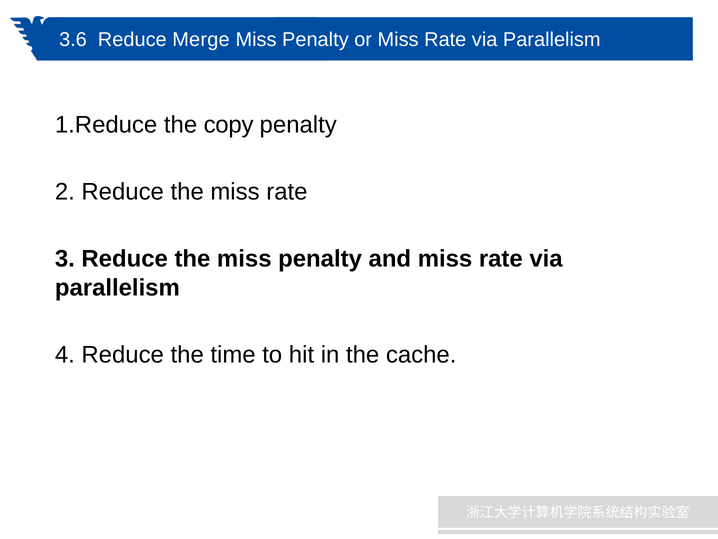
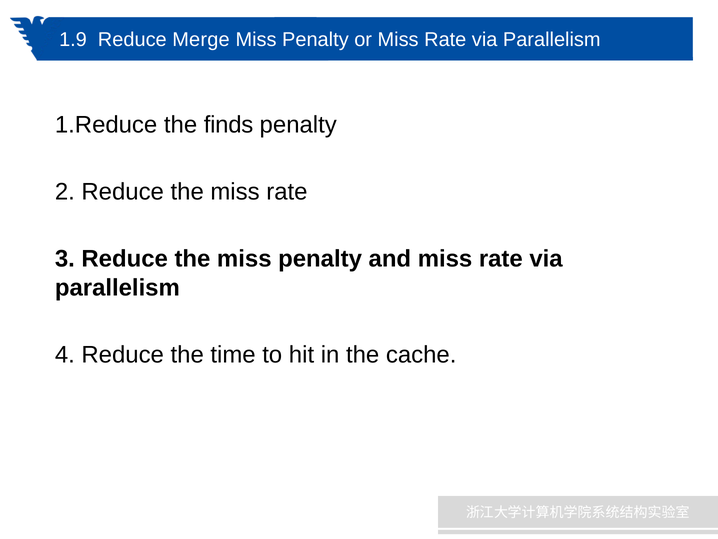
3.6: 3.6 -> 1.9 (73, 39)
copy: copy -> finds (229, 125)
